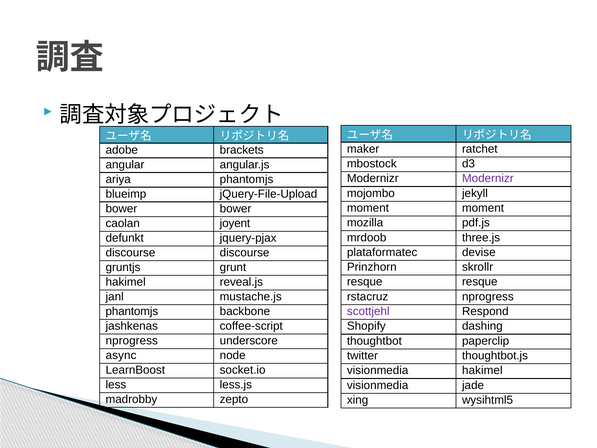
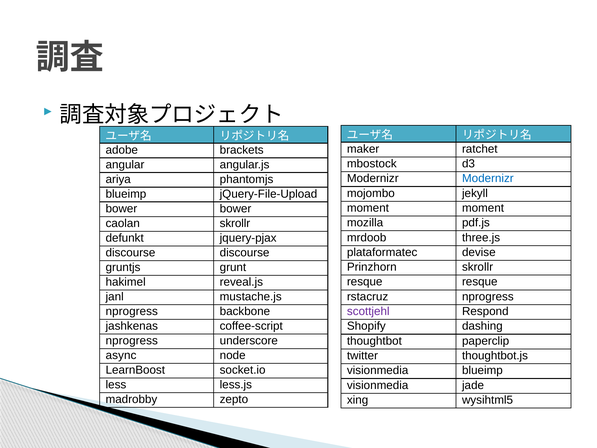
Modernizr colour: purple -> blue (488, 178)
caolan joyent: joyent -> skrollr (235, 223)
phantomjs: phantomjs -> nprogress (132, 311)
visionmedia hakimel: hakimel -> blueimp (482, 370)
